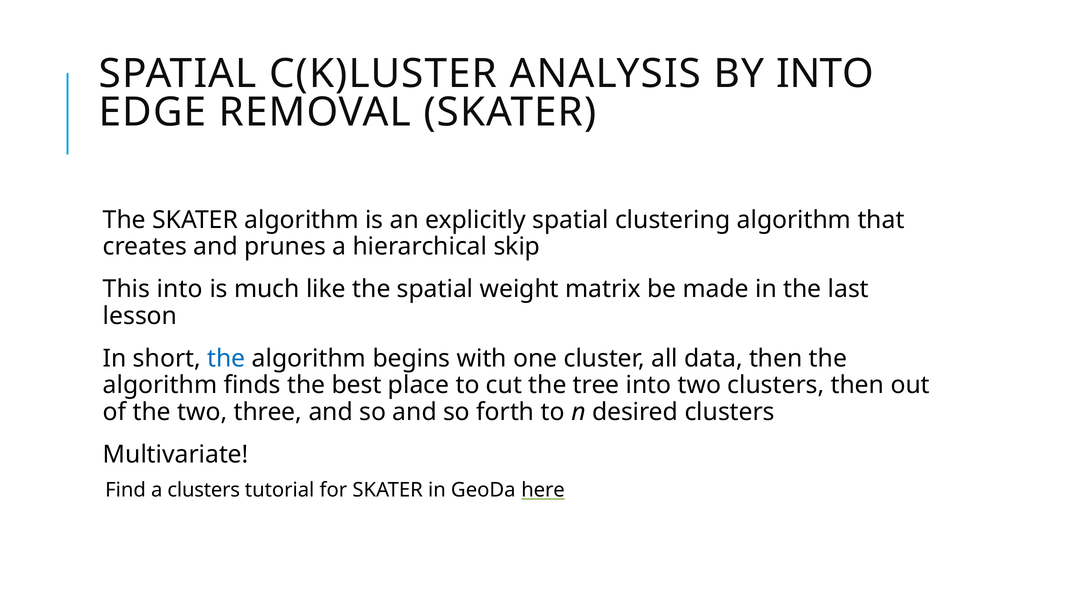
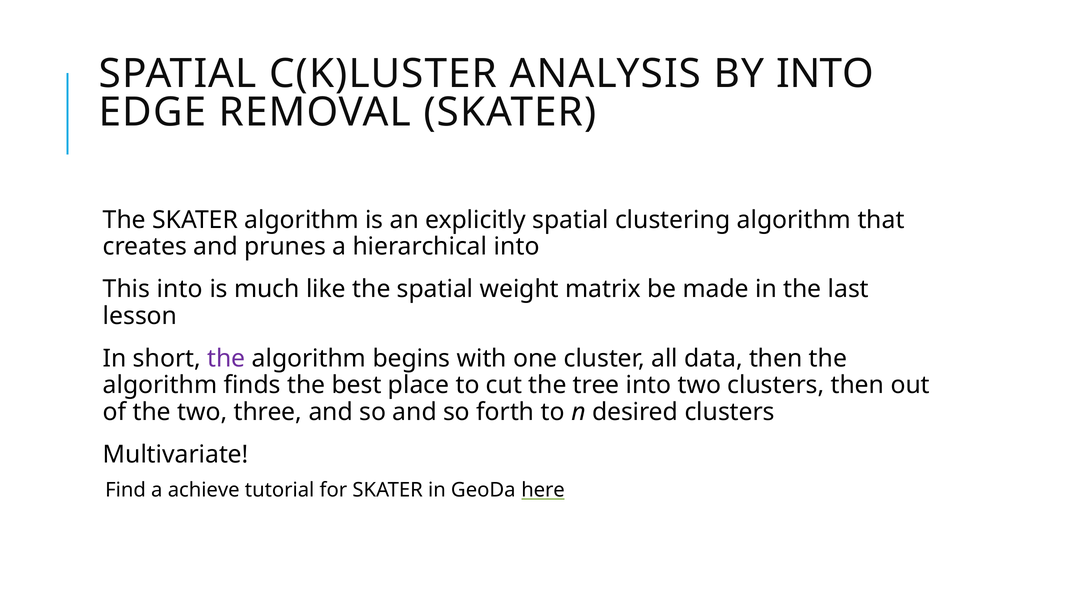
hierarchical skip: skip -> into (517, 247)
the colour: blue -> purple (226, 358)
a clusters: clusters -> achieve (204, 490)
